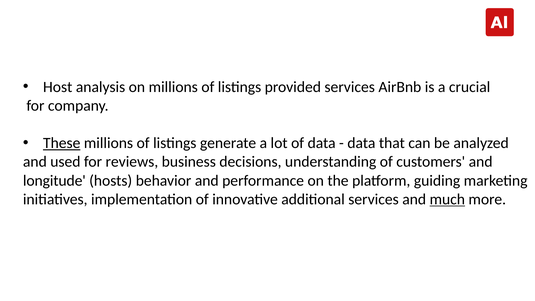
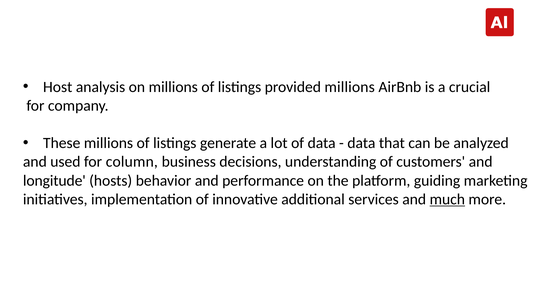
provided services: services -> millions (350, 87)
These underline: present -> none (62, 143)
reviews: reviews -> column (132, 162)
